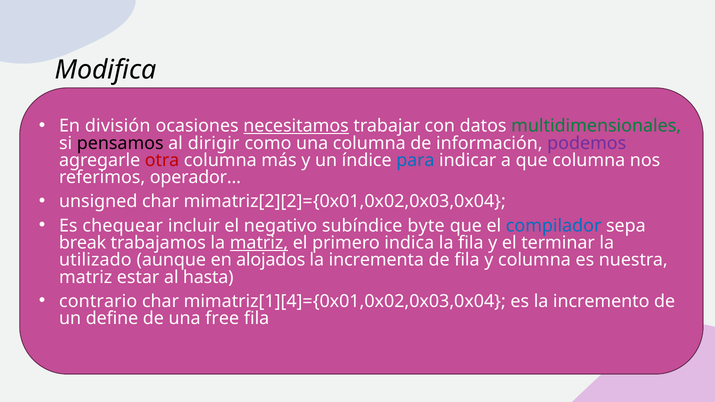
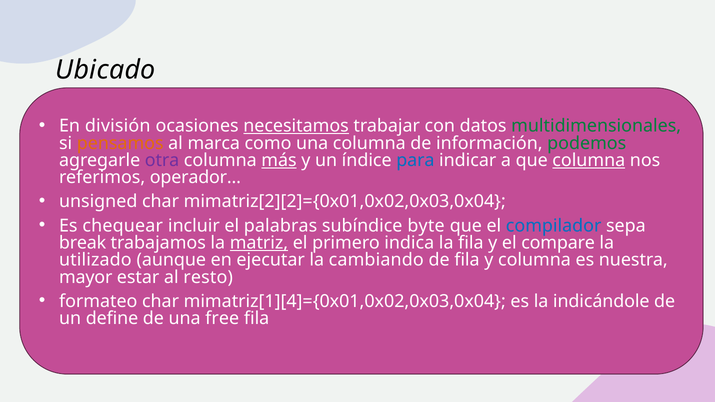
Modifica: Modifica -> Ubicado (105, 70)
pensamos colour: black -> orange (120, 143)
dirigir: dirigir -> marca (214, 143)
podemos colour: purple -> green (587, 143)
otra colour: red -> purple (162, 160)
más underline: none -> present (279, 160)
columna underline: none -> present (589, 160)
negativo: negativo -> palabras (281, 226)
terminar: terminar -> compare (558, 243)
alojados: alojados -> ejecutar (271, 260)
incrementa: incrementa -> cambiando (376, 260)
matriz: matriz -> mayor (86, 277)
hasta: hasta -> resto (208, 277)
contrario: contrario -> formateo (98, 301)
incremento: incremento -> indicándole (601, 301)
